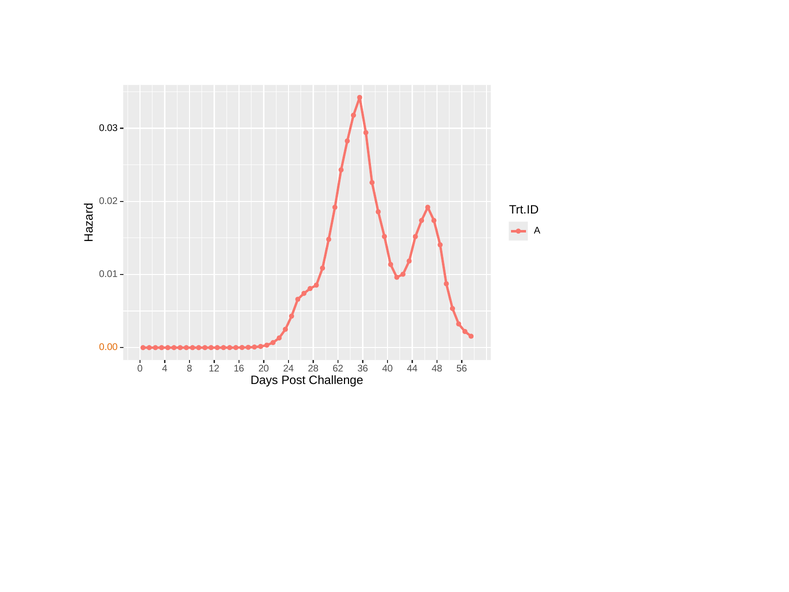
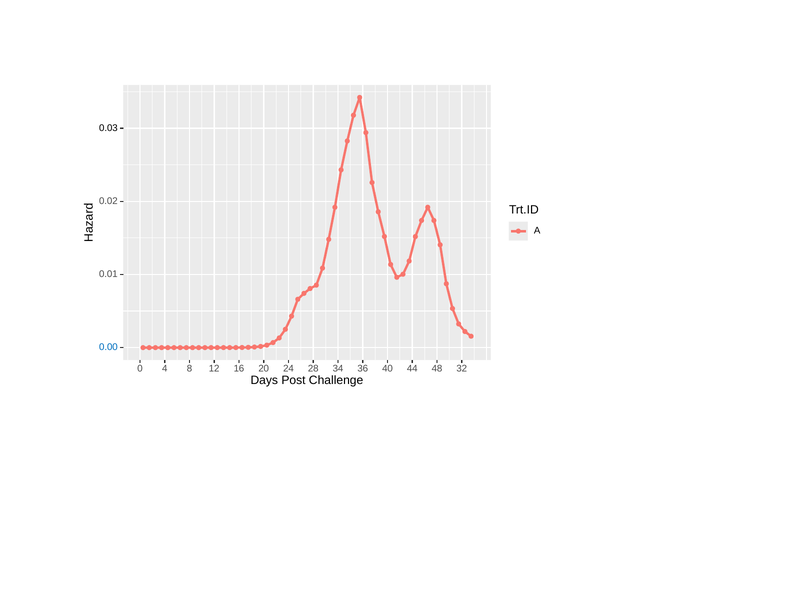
0.00 colour: orange -> blue (108, 347)
62: 62 -> 34 (338, 368)
56: 56 -> 32 (462, 368)
